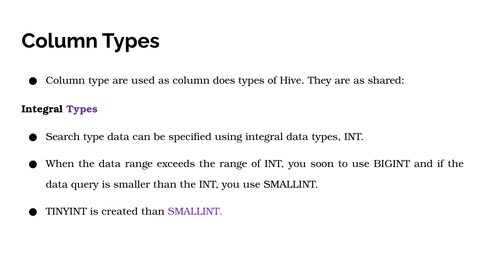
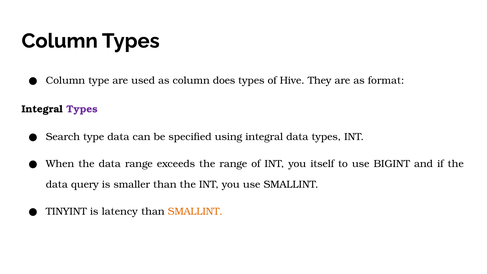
shared: shared -> format (386, 81)
soon: soon -> itself (322, 164)
created: created -> latency (120, 212)
SMALLINT colour: purple -> orange (195, 212)
